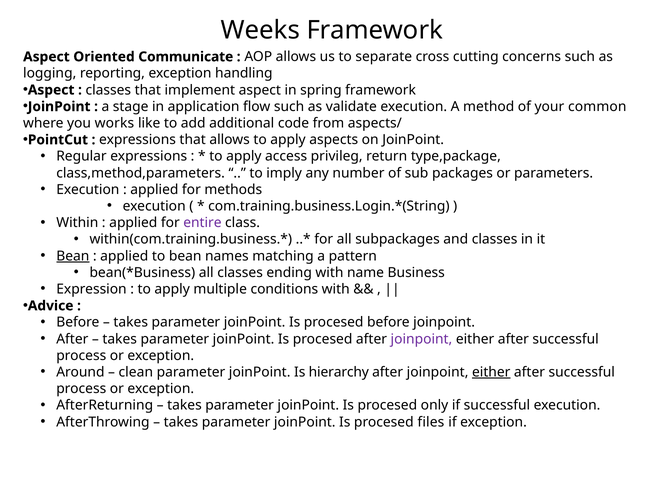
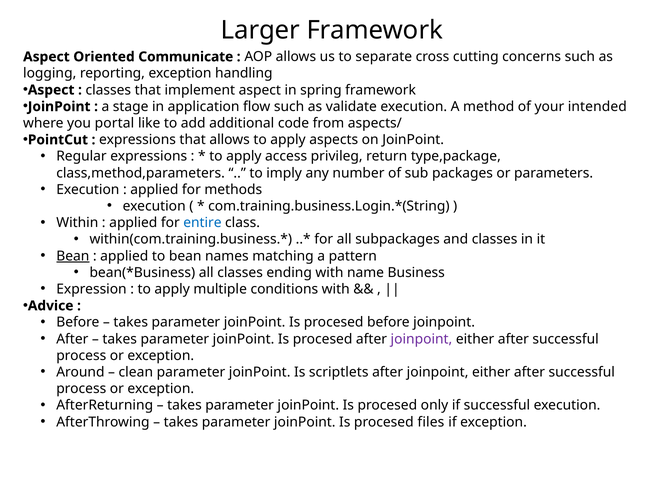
Weeks: Weeks -> Larger (260, 30)
common: common -> intended (597, 107)
works: works -> portal (114, 123)
entire colour: purple -> blue (202, 223)
hierarchy: hierarchy -> scriptlets (339, 372)
either underline: present -> none (491, 372)
